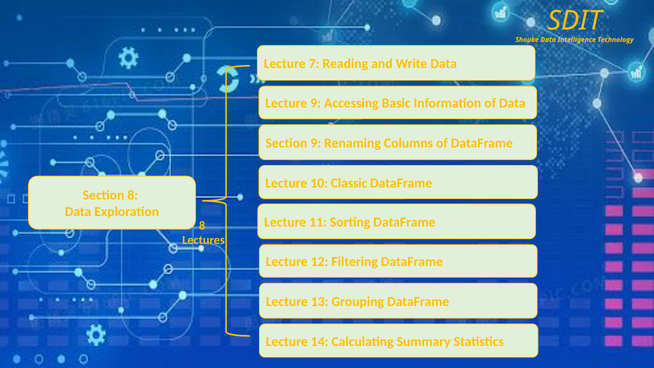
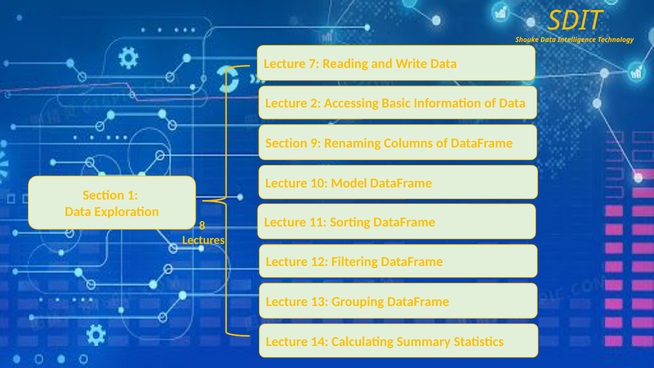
Lecture 9: 9 -> 2 (316, 103)
Classic: Classic -> Model (349, 183)
Section 8: 8 -> 1 (133, 195)
